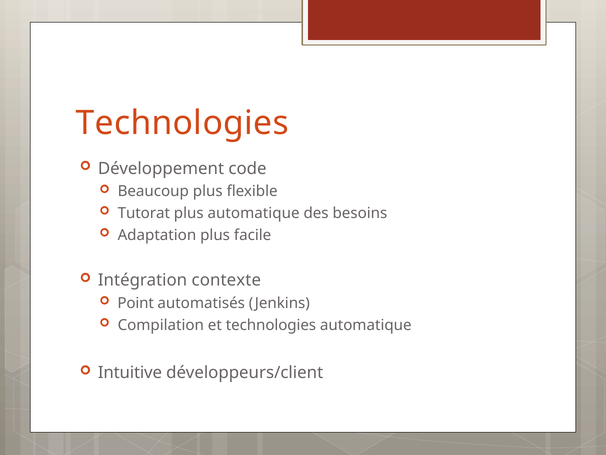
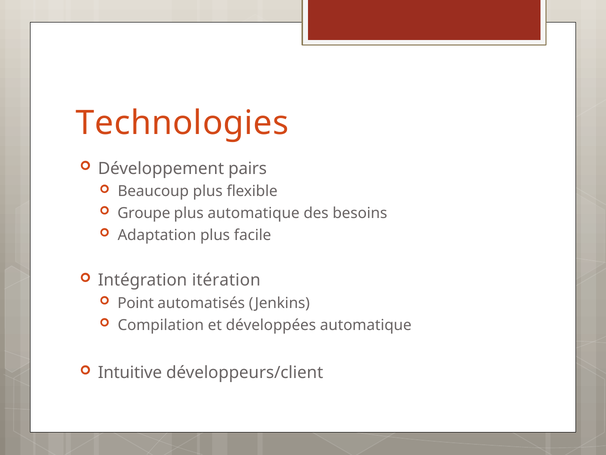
code: code -> pairs (248, 168)
Tutorat: Tutorat -> Groupe (144, 213)
contexte: contexte -> itération (226, 280)
et technologies: technologies -> développées (271, 325)
